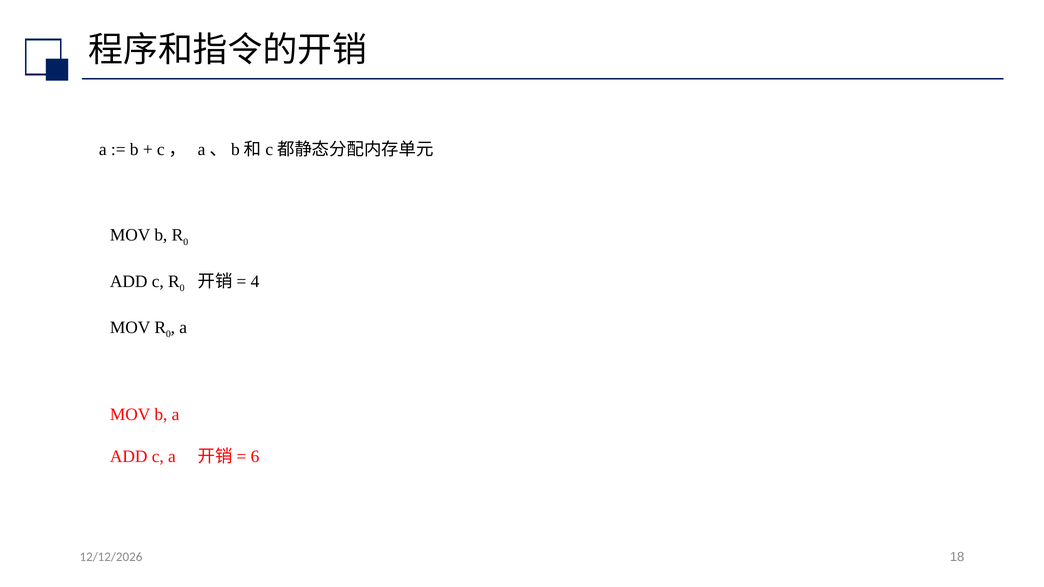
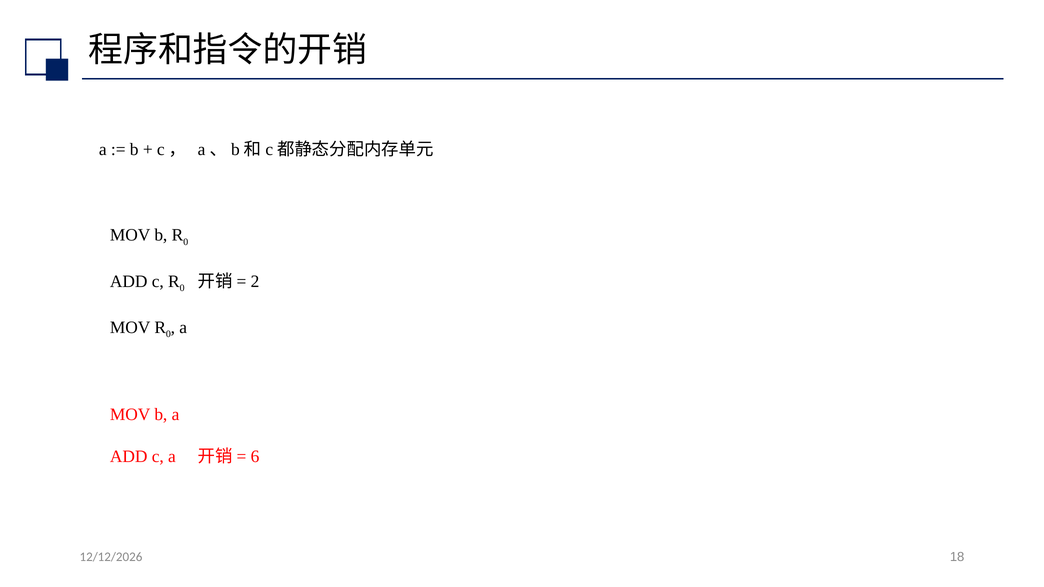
4: 4 -> 2 (255, 281)
